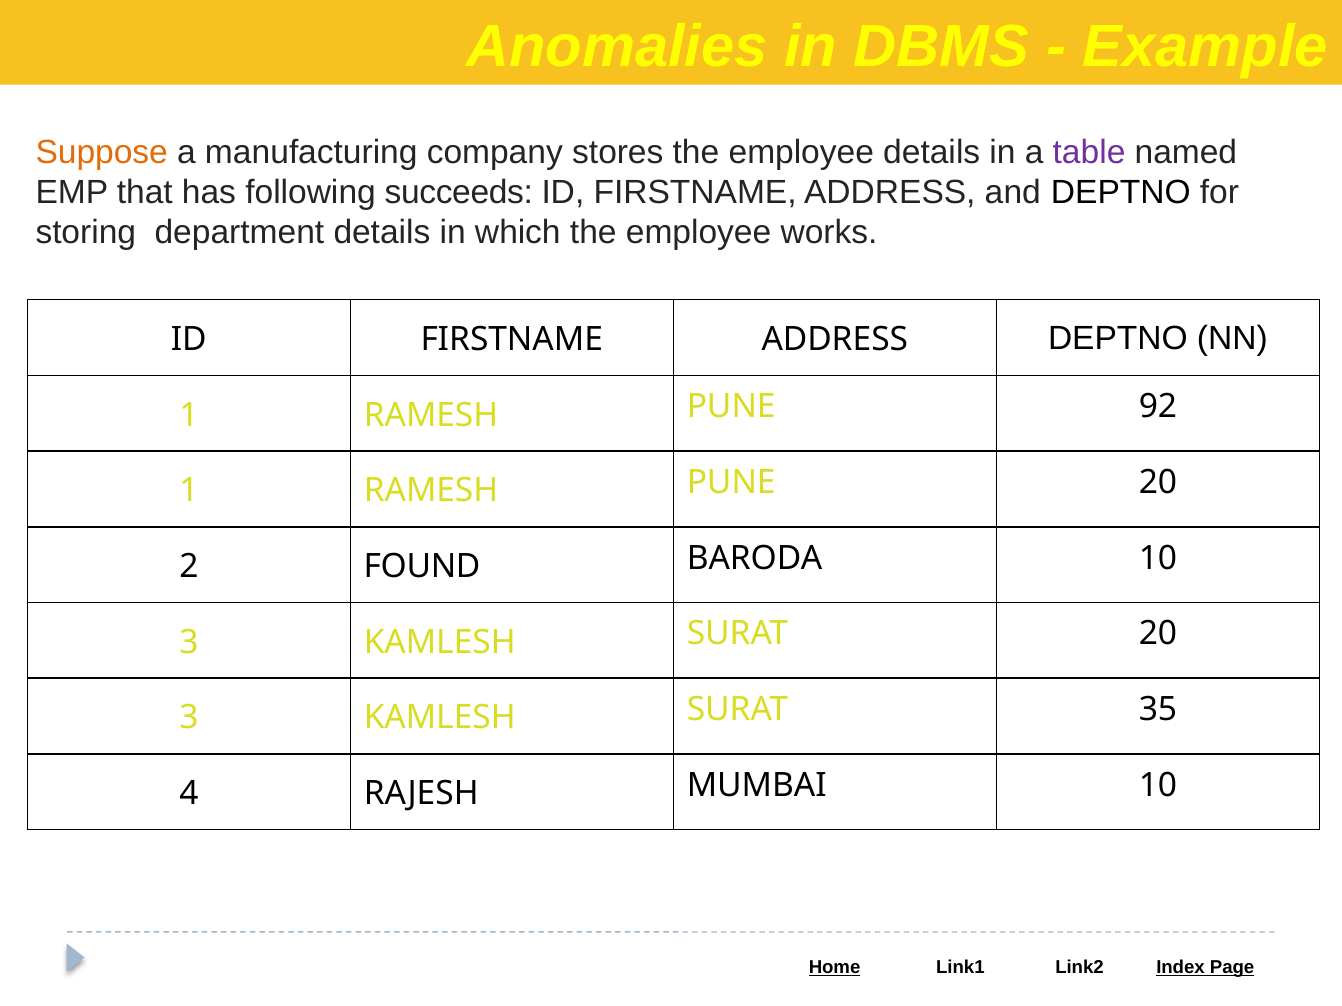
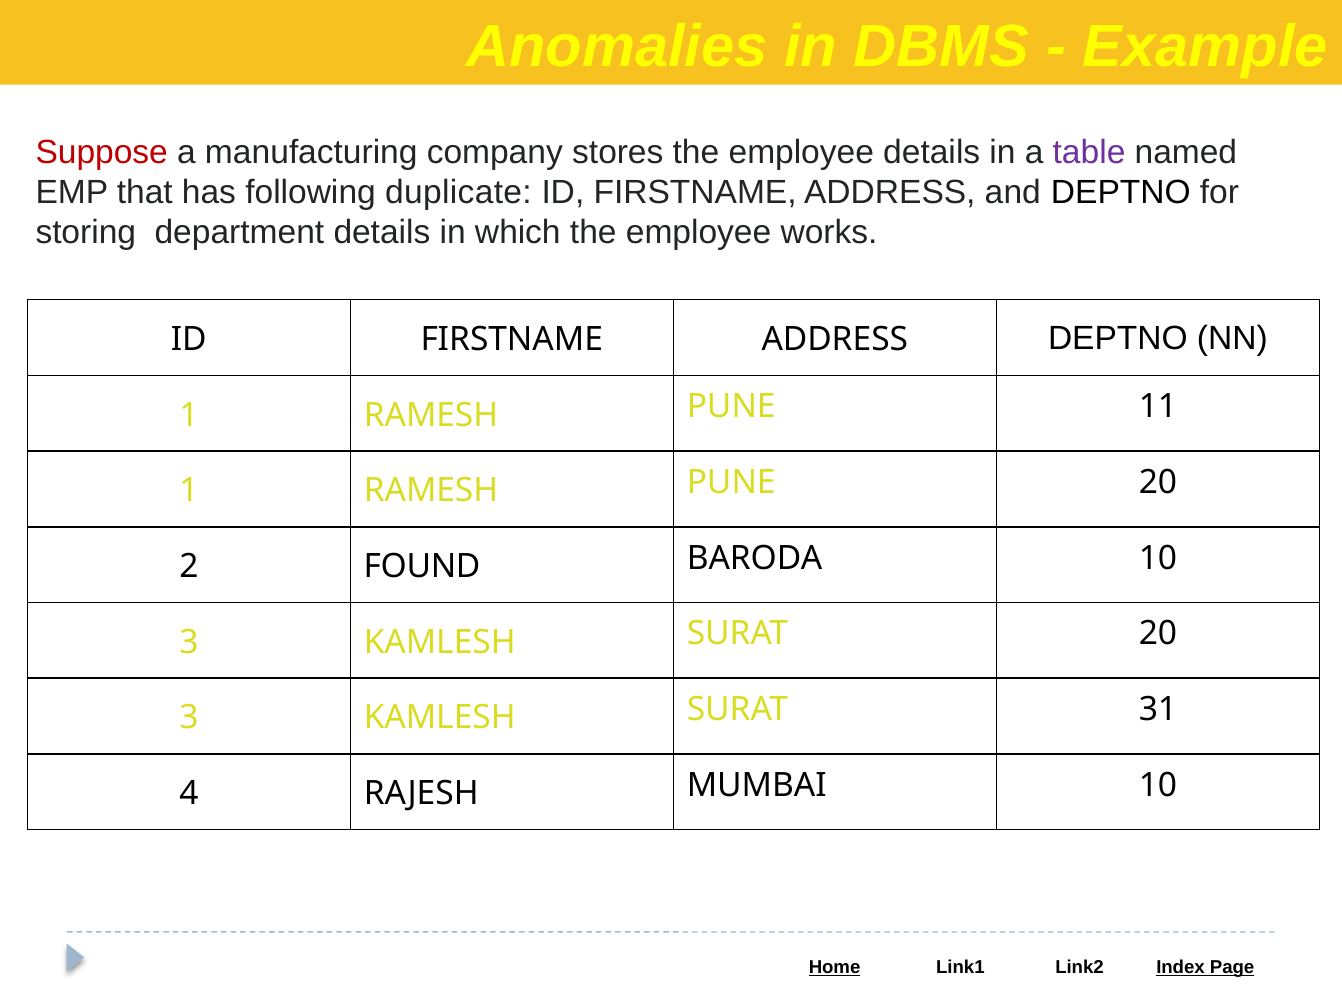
Suppose colour: orange -> red (102, 152)
succeeds: succeeds -> duplicate (458, 192)
92: 92 -> 11 (1158, 407)
35: 35 -> 31 (1158, 710)
